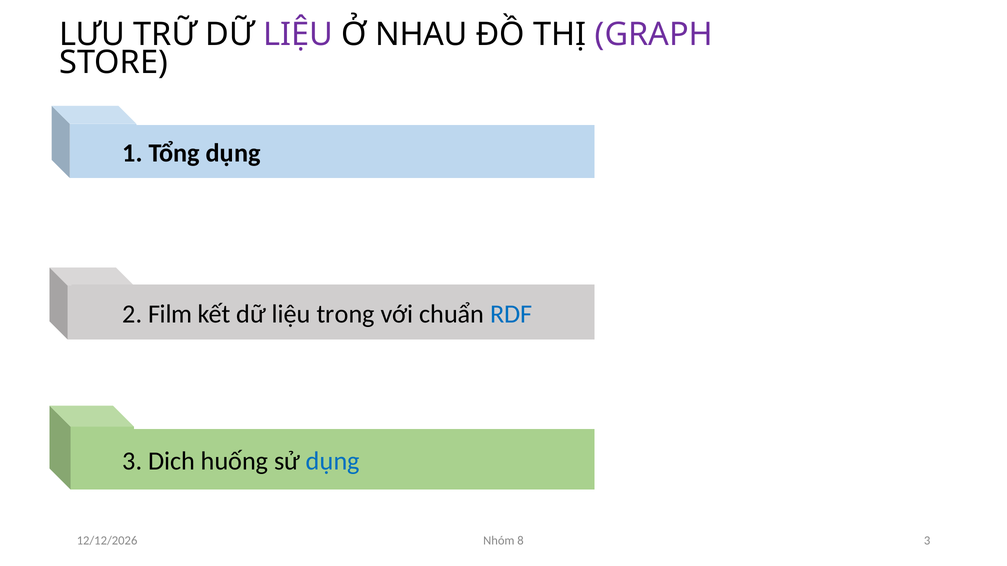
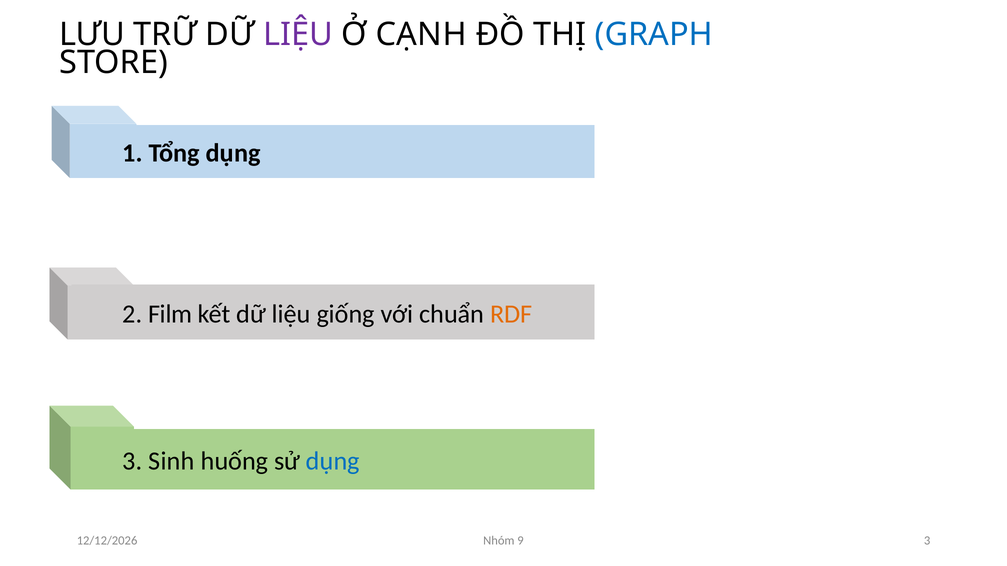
NHAU: NHAU -> CẠNH (421, 35)
GRAPH colour: purple -> blue (654, 35)
trong: trong -> giống (346, 314)
RDF colour: blue -> orange (511, 314)
Dich: Dich -> Sinh (171, 461)
8: 8 -> 9 (521, 541)
